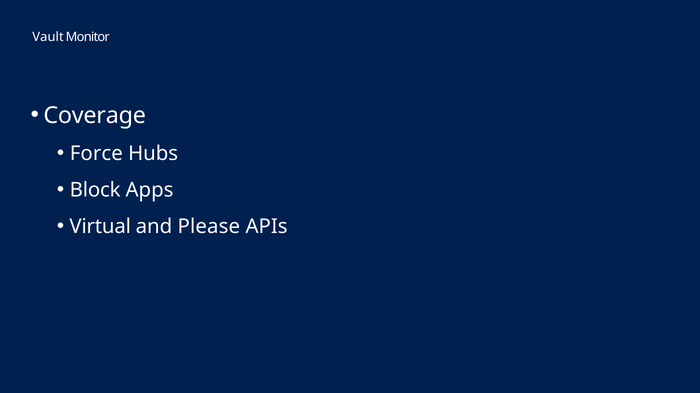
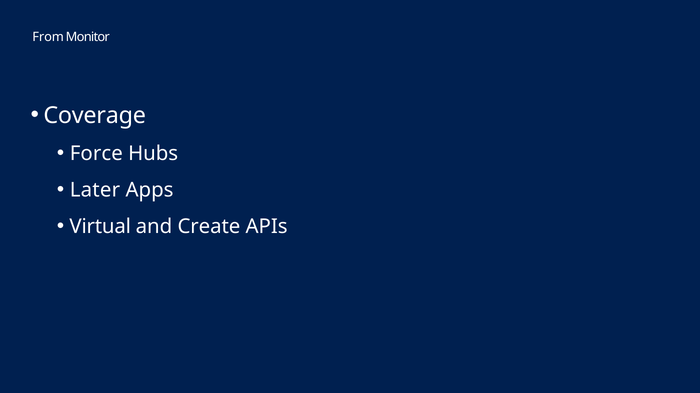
Vault: Vault -> From (48, 37)
Block: Block -> Later (95, 190)
Please: Please -> Create (209, 227)
